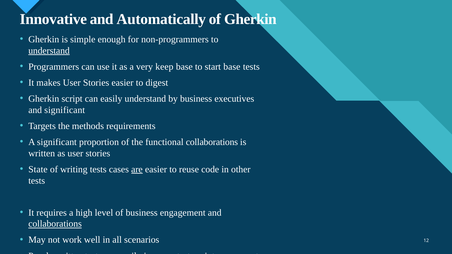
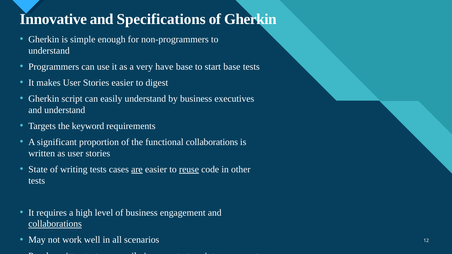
Automatically: Automatically -> Specifications (161, 19)
understand underline: present -> none (49, 51)
keep: keep -> have (164, 67)
and significant: significant -> understand (65, 110)
methods: methods -> keyword (88, 126)
reuse underline: none -> present (189, 169)
